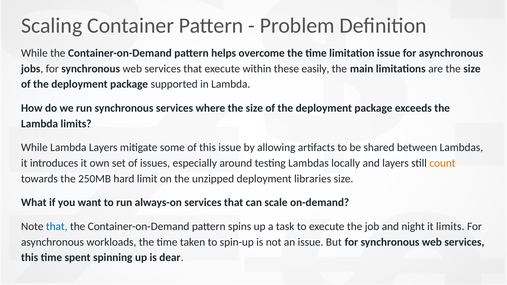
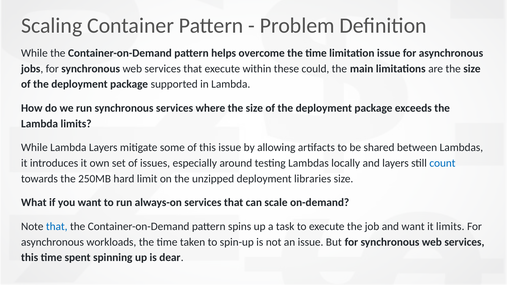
easily: easily -> could (315, 69)
count colour: orange -> blue (442, 163)
and night: night -> want (413, 227)
